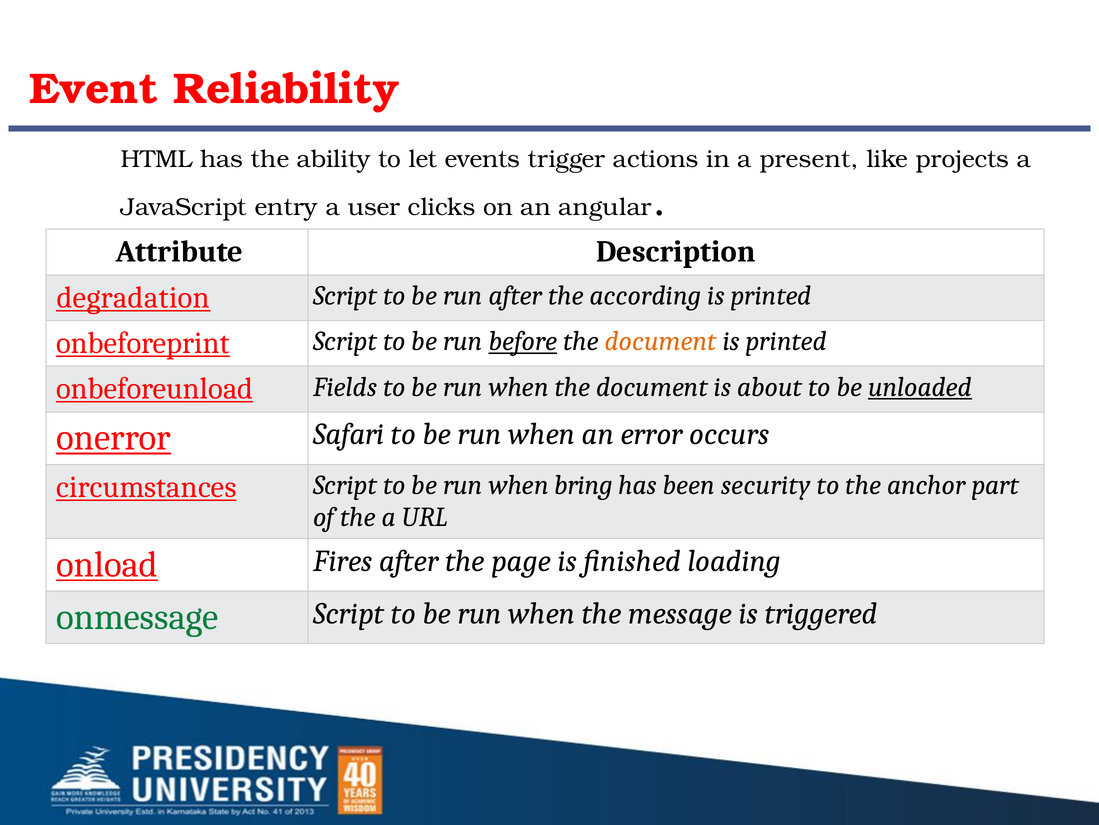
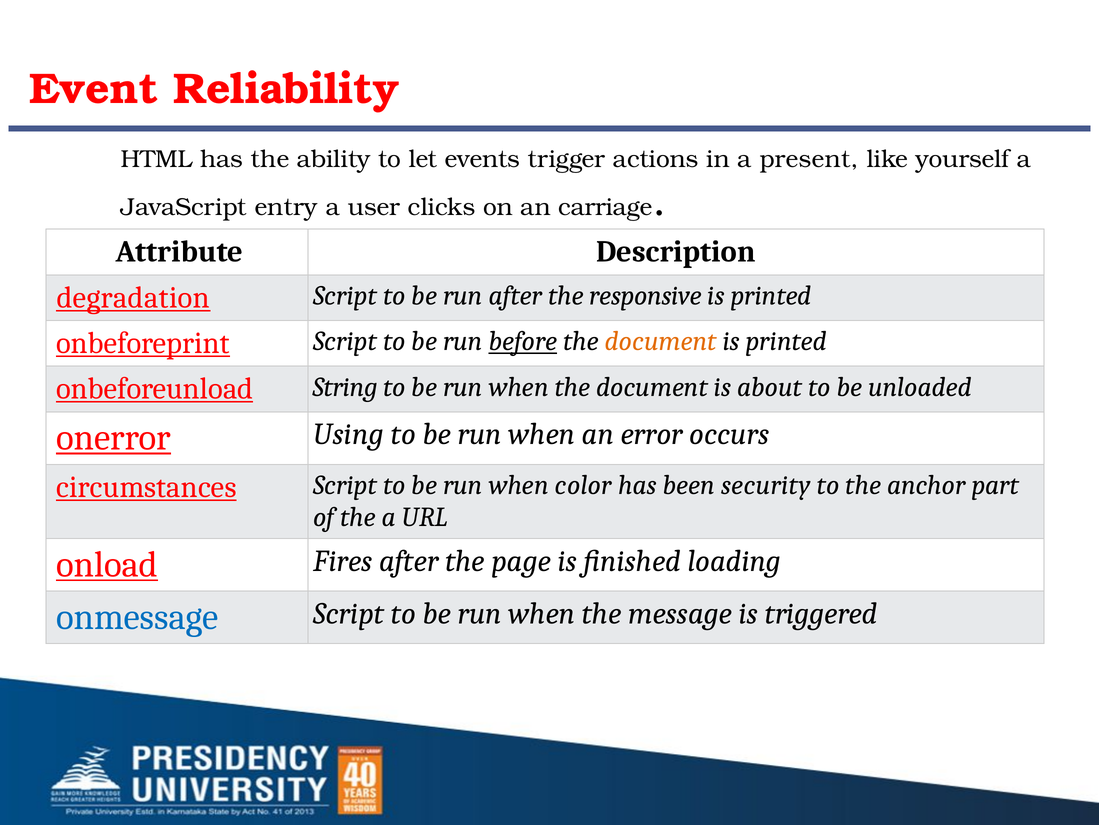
projects: projects -> yourself (963, 159)
angular: angular -> carriage (605, 207)
according: according -> responsive (646, 295)
Fields: Fields -> String (345, 387)
unloaded underline: present -> none (920, 387)
Safari: Safari -> Using (349, 434)
bring: bring -> color (583, 485)
onmessage colour: green -> blue (137, 616)
